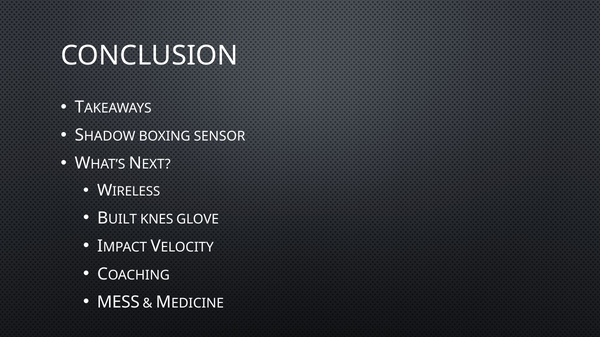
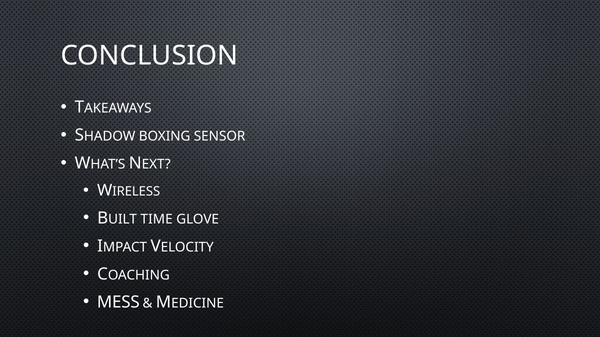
KNES: KNES -> TIME (157, 220)
